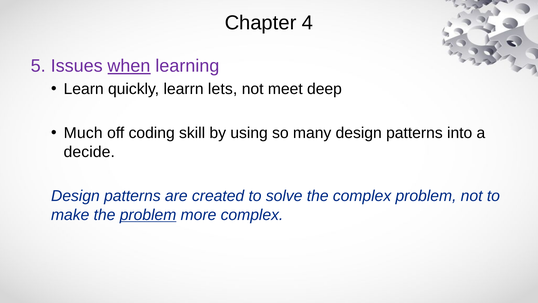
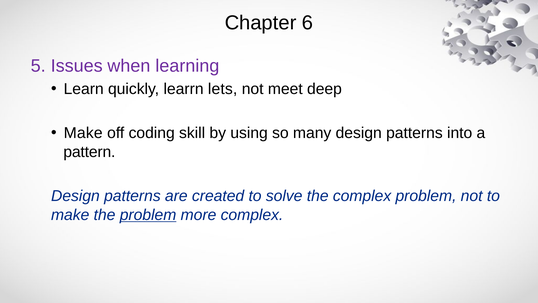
4: 4 -> 6 (308, 23)
when underline: present -> none (129, 66)
Much: Much -> Make (83, 133)
decide: decide -> pattern (89, 152)
